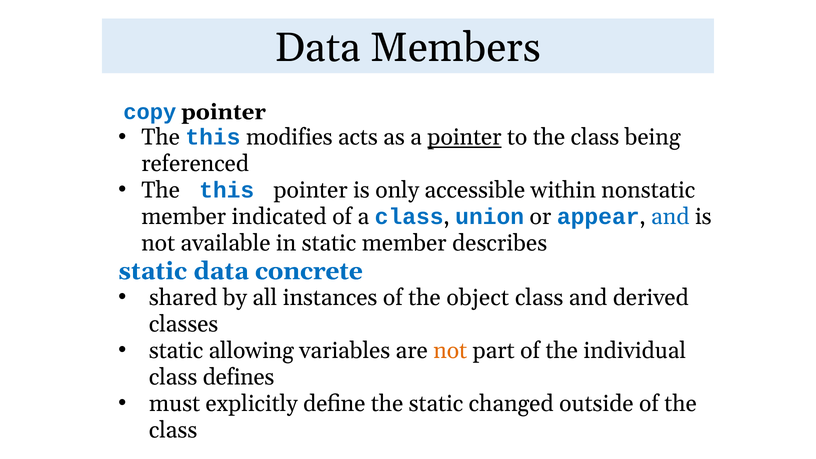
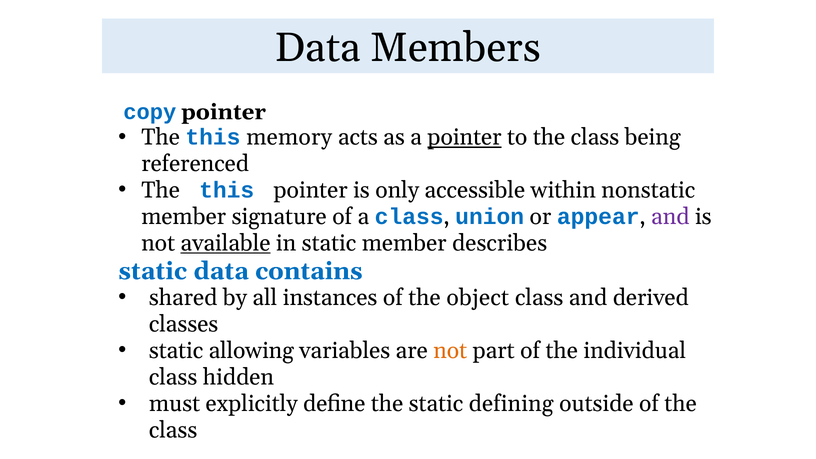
modifies: modifies -> memory (289, 137)
indicated: indicated -> signature (279, 217)
and colour: blue -> purple (670, 217)
available underline: none -> present (226, 243)
concrete: concrete -> contains (309, 271)
defines: defines -> hidden (238, 377)
changed: changed -> defining (511, 404)
